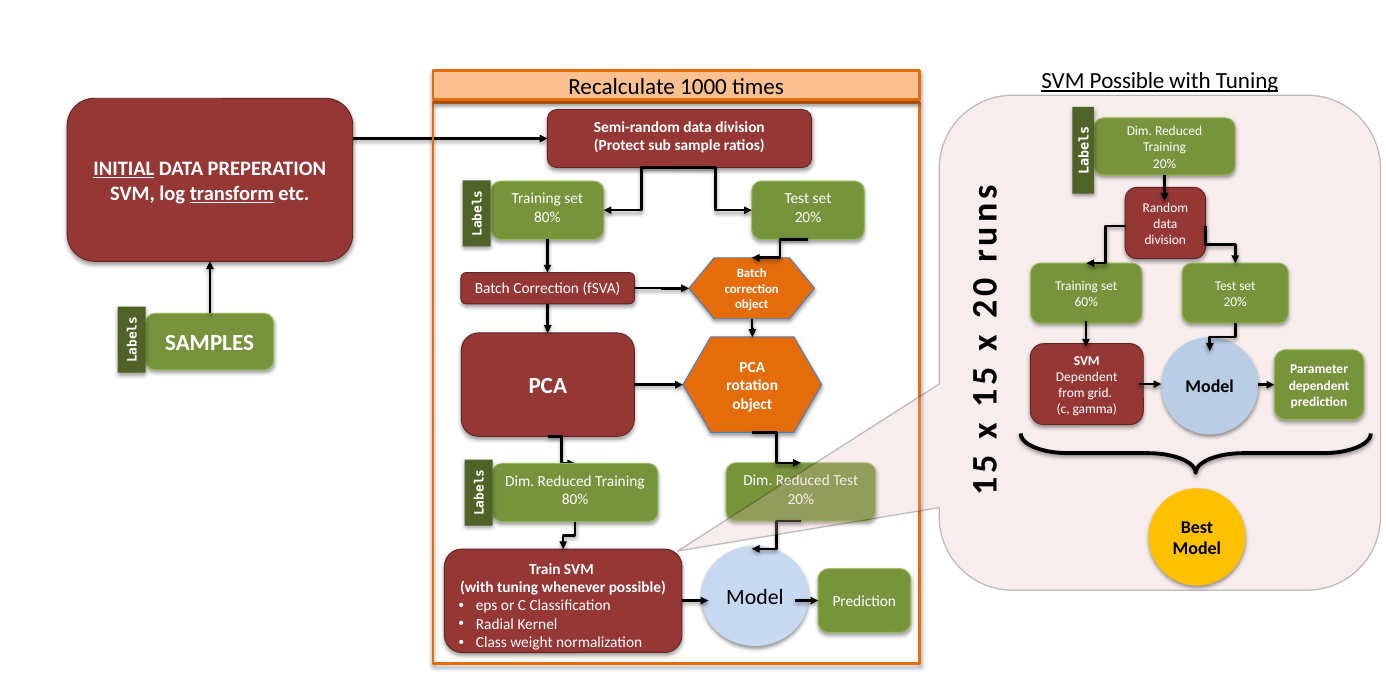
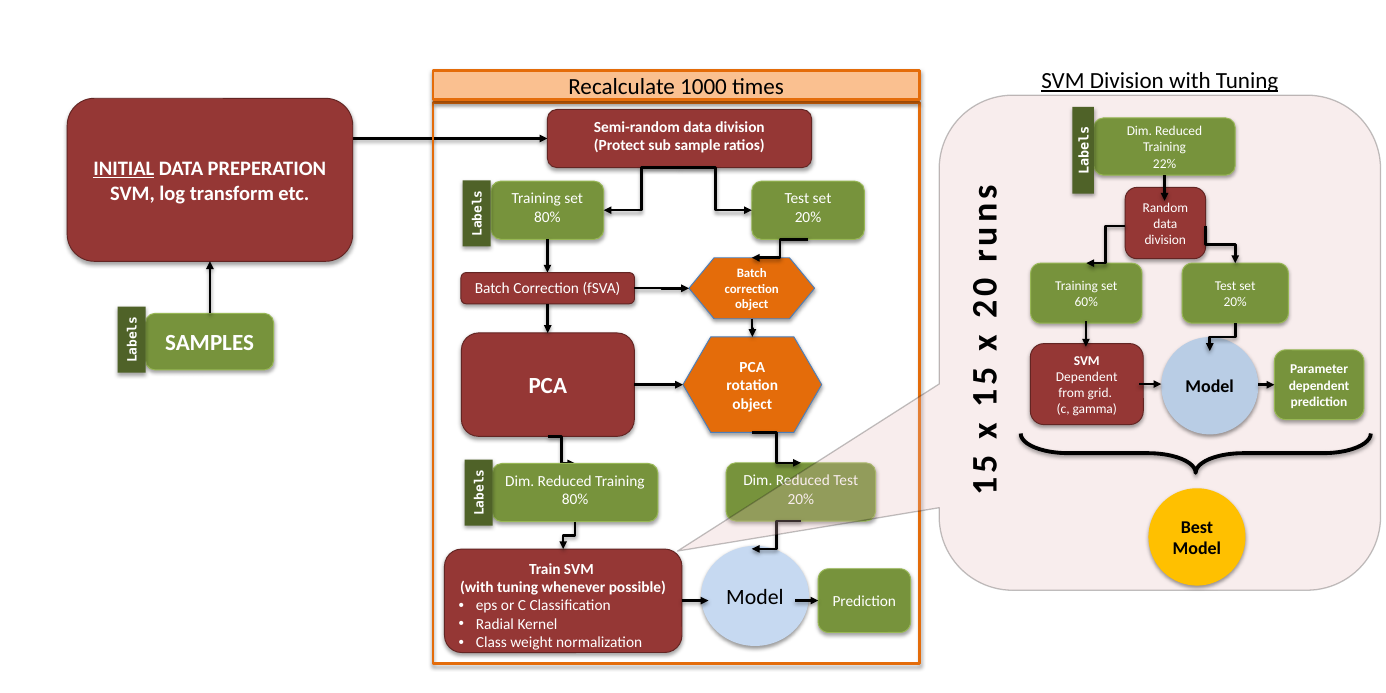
SVM Possible: Possible -> Division (1127, 81)
20%: 20% -> 22% (1165, 164)
transform underline: present -> none (232, 194)
